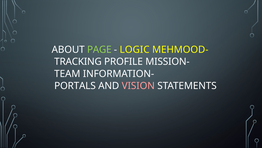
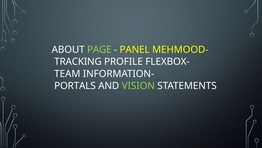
LOGIC: LOGIC -> PANEL (135, 49)
MISSION-: MISSION- -> FLEXBOX- (167, 61)
VISION colour: pink -> light green (138, 86)
